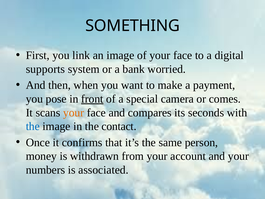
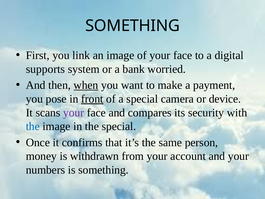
when underline: none -> present (86, 85)
comes: comes -> device (225, 99)
your colour: orange -> purple (74, 112)
seconds: seconds -> security (206, 112)
the contact: contact -> special (119, 126)
is associated: associated -> something (103, 170)
